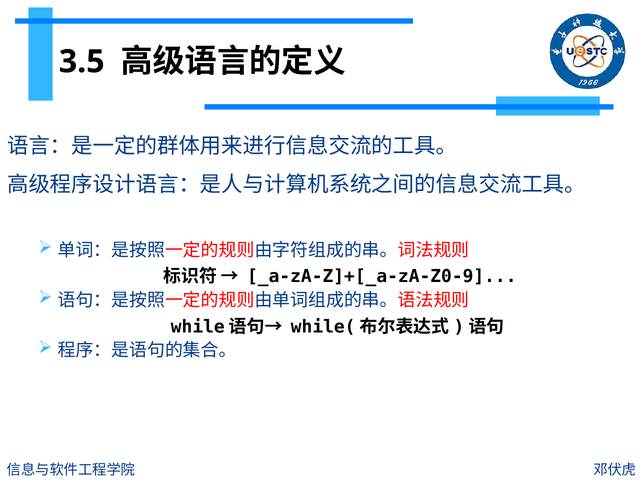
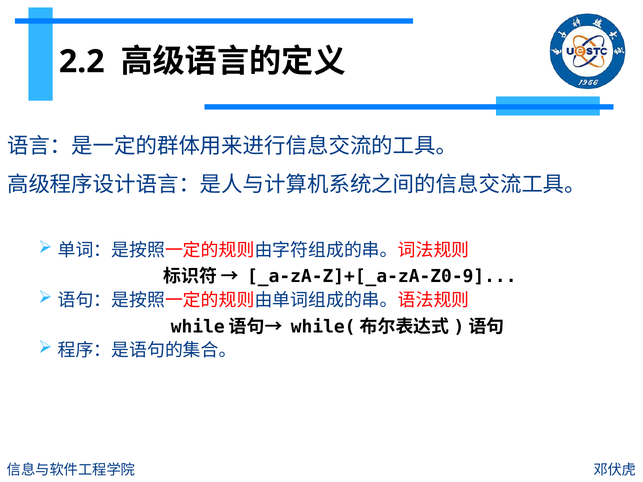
3.5: 3.5 -> 2.2 (82, 62)
